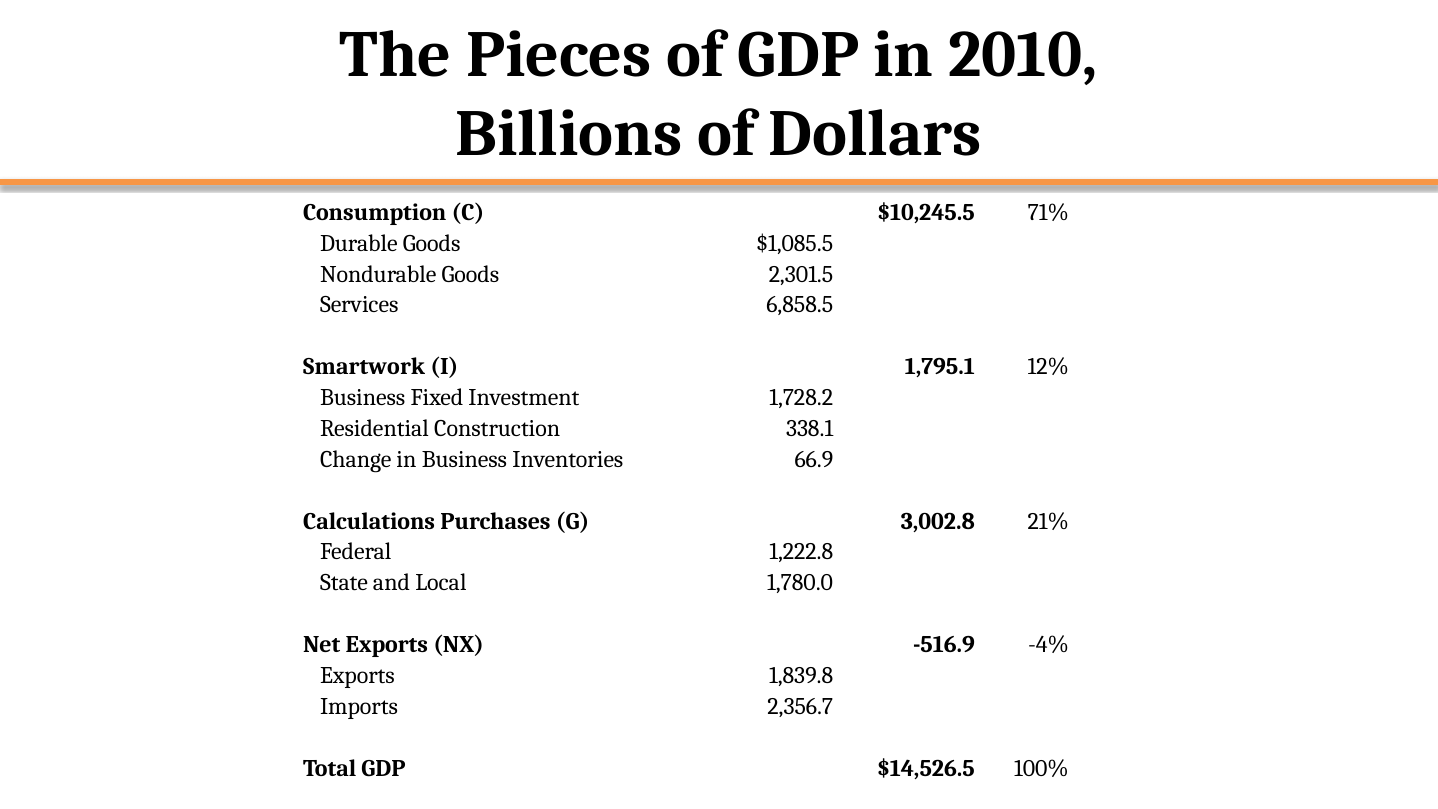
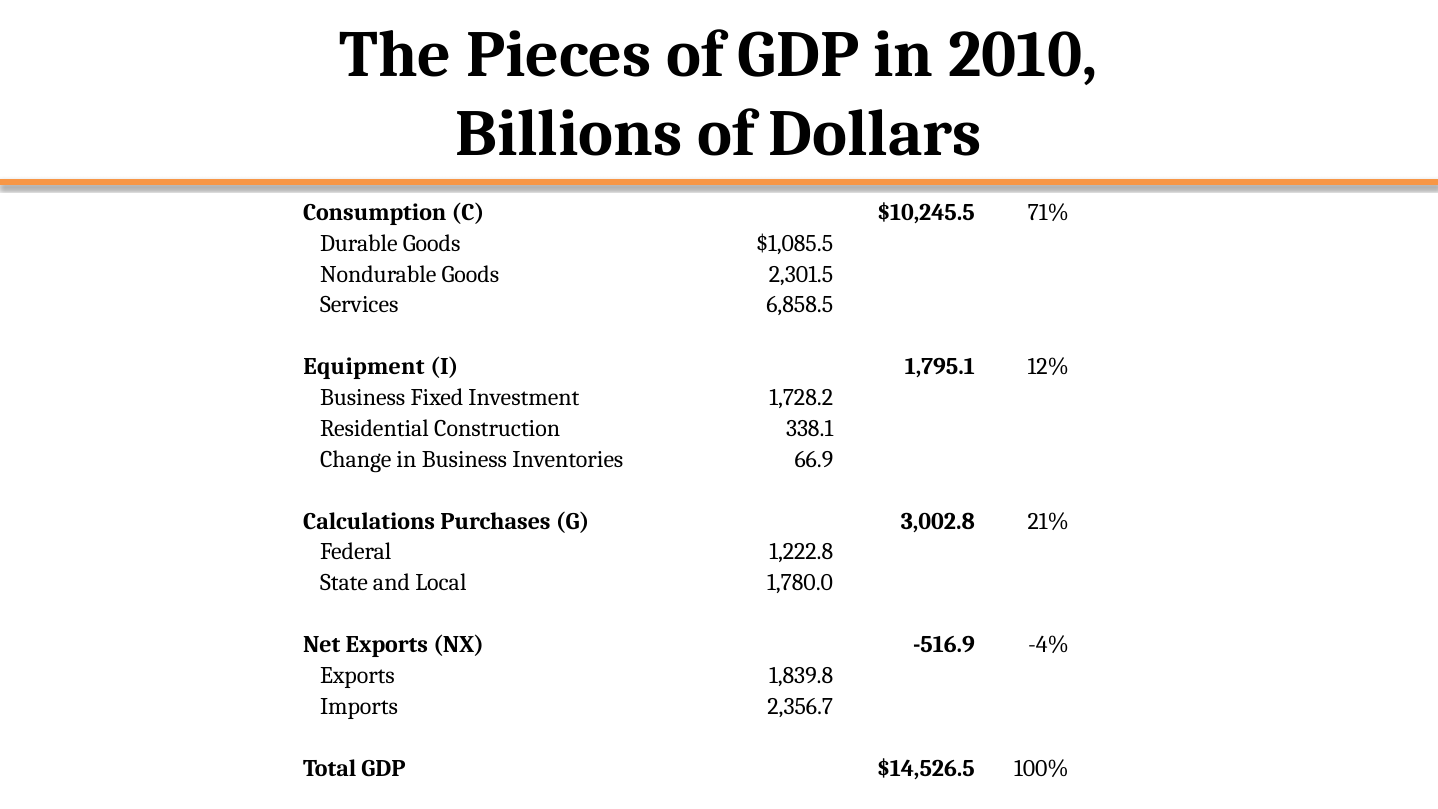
Smartwork: Smartwork -> Equipment (364, 367)
